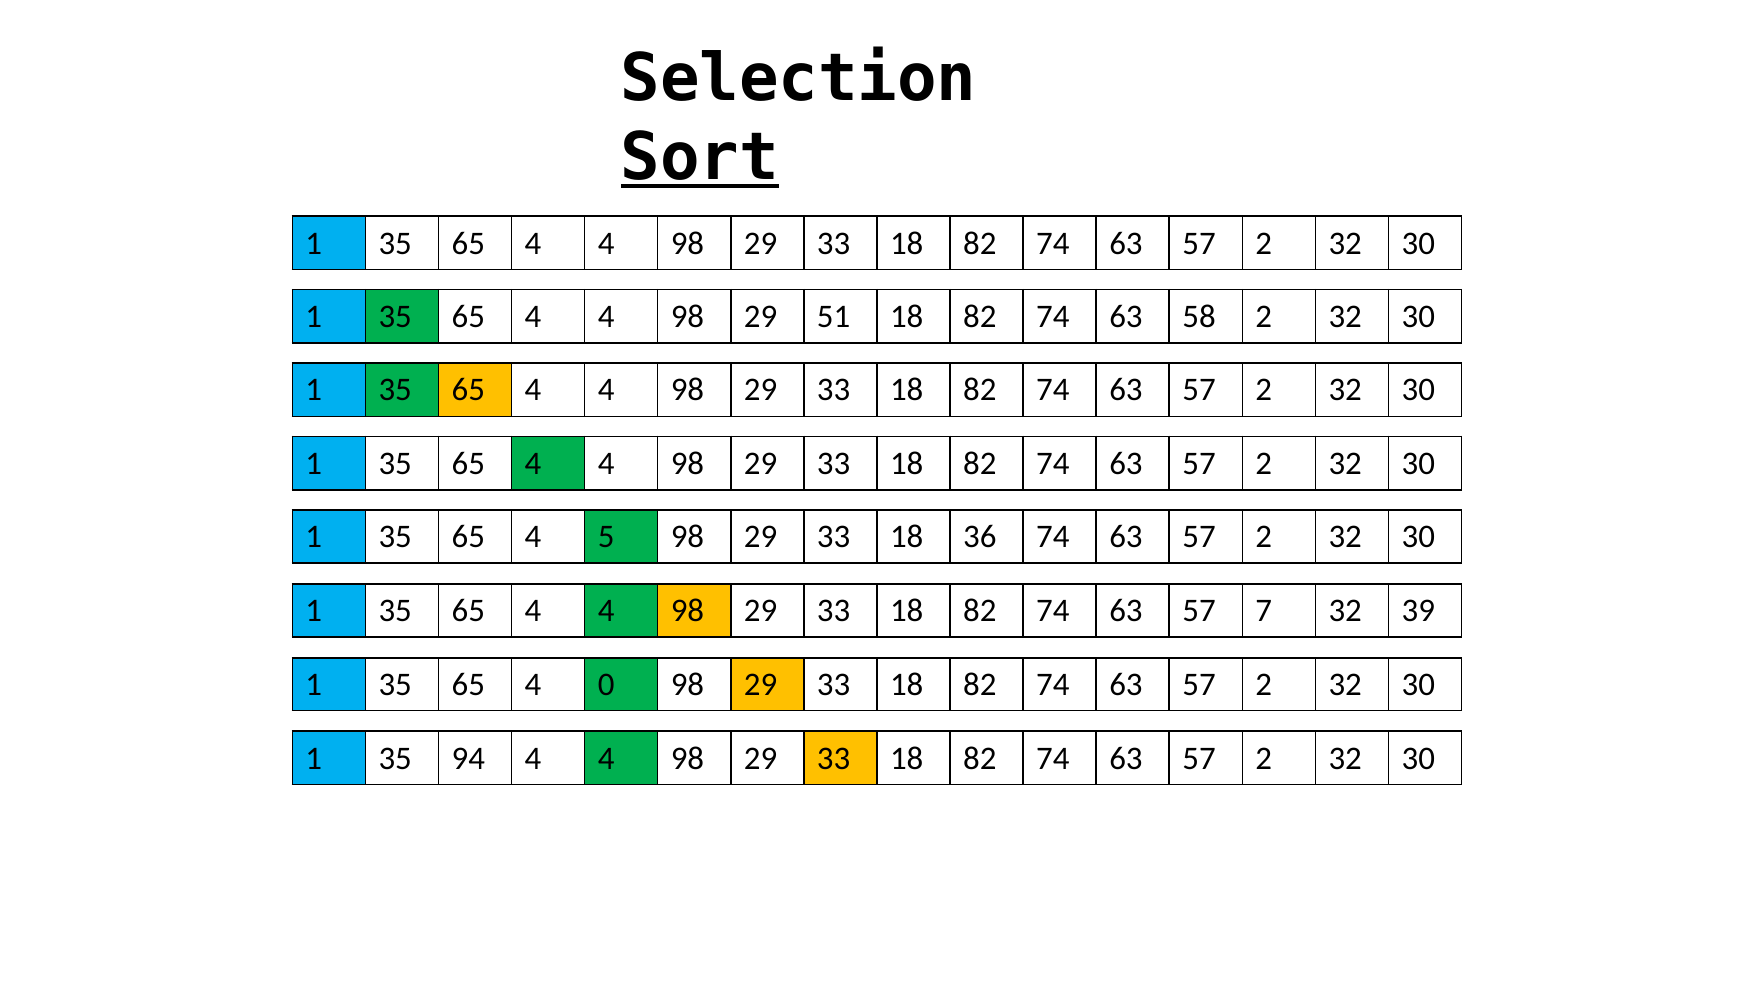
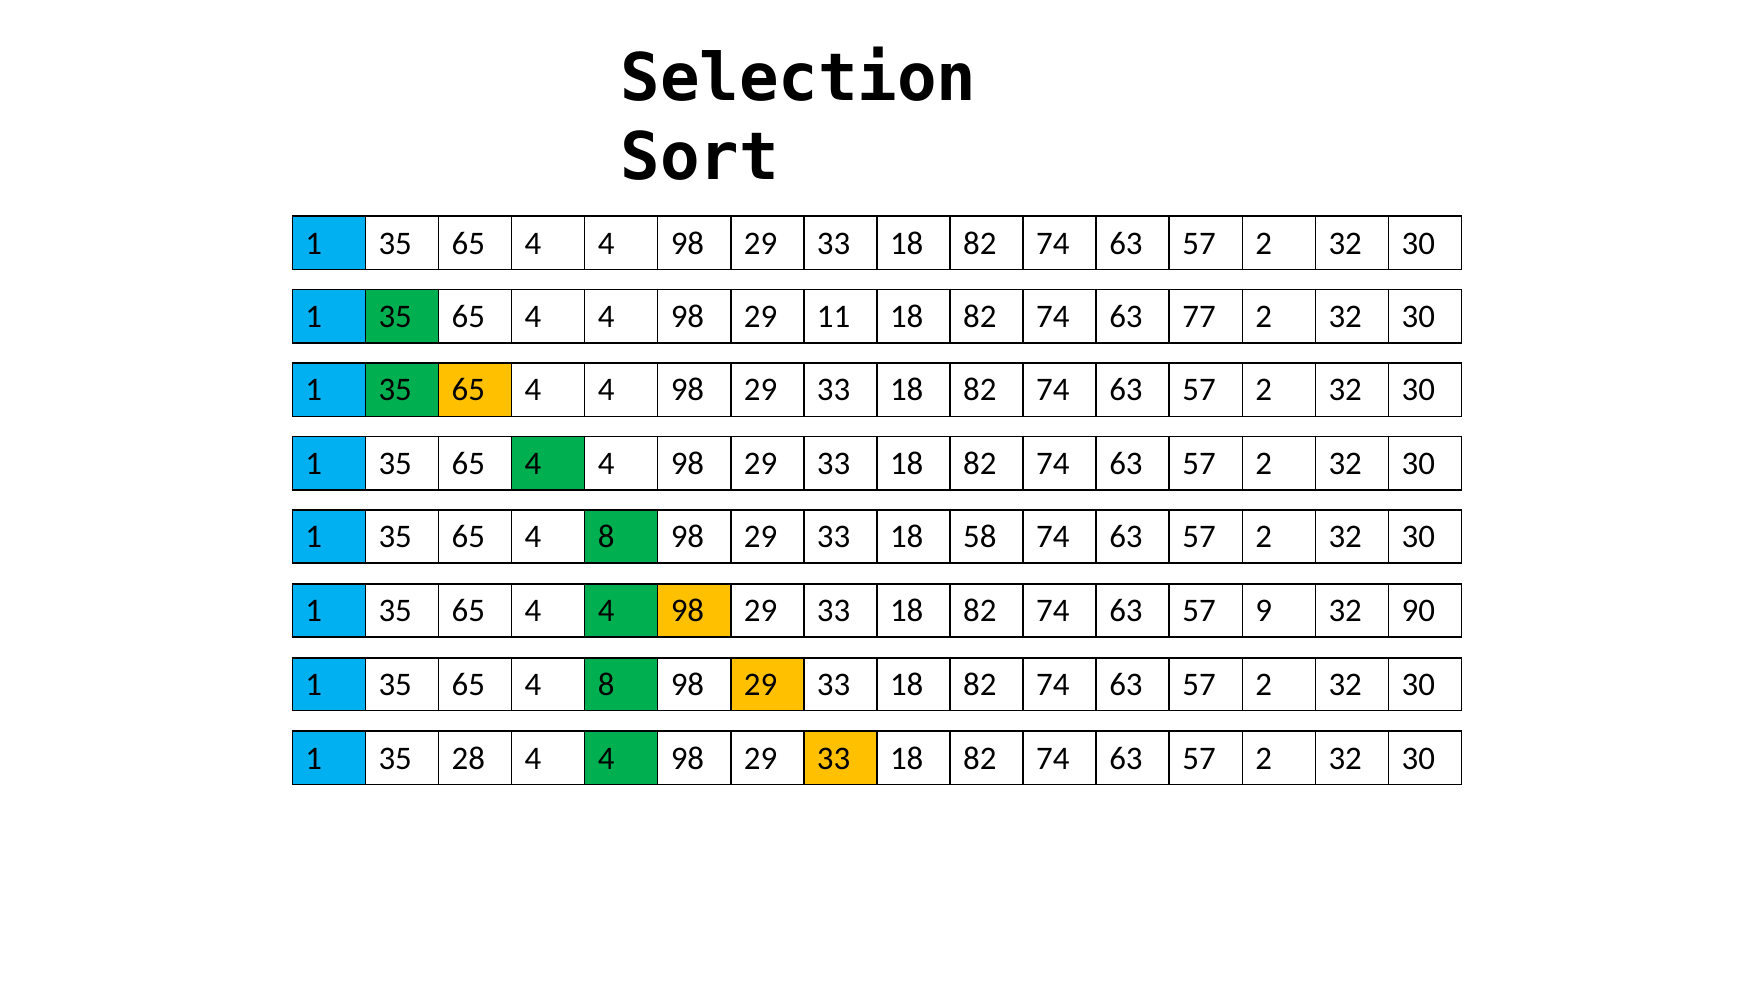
Sort underline: present -> none (700, 158)
51: 51 -> 11 (834, 317)
58: 58 -> 77 (1199, 317)
5: 5 -> 8 (606, 537)
36: 36 -> 58 (980, 537)
7: 7 -> 9 (1264, 611)
39: 39 -> 90 (1418, 611)
0: 0 -> 8 (606, 685)
94: 94 -> 28 (468, 758)
